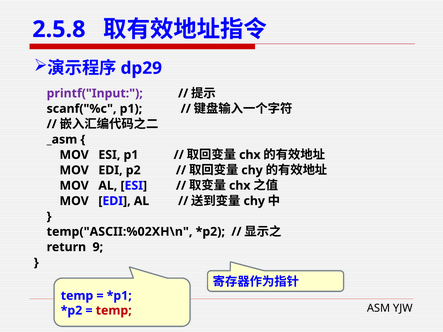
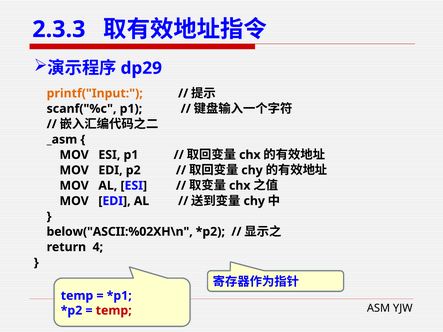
2.5.8: 2.5.8 -> 2.3.3 (59, 29)
printf("Input colour: purple -> orange (95, 93)
temp("ASCII:%02XH\n: temp("ASCII:%02XH\n -> below("ASCII:%02XH\n (120, 232)
9: 9 -> 4 (98, 247)
